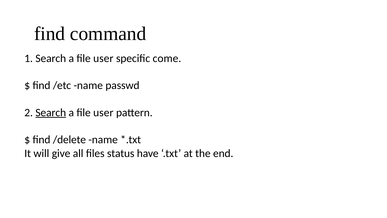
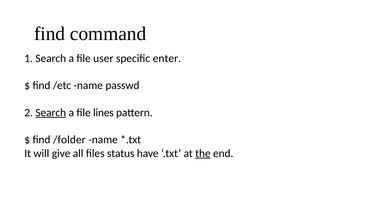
come: come -> enter (167, 58)
user: user -> lines (103, 112)
/delete: /delete -> /folder (69, 140)
the underline: none -> present (203, 153)
